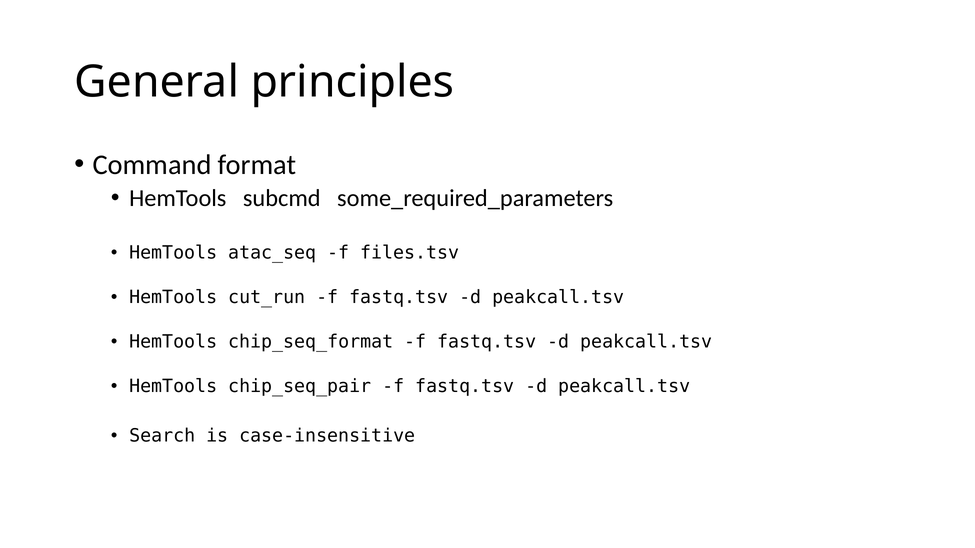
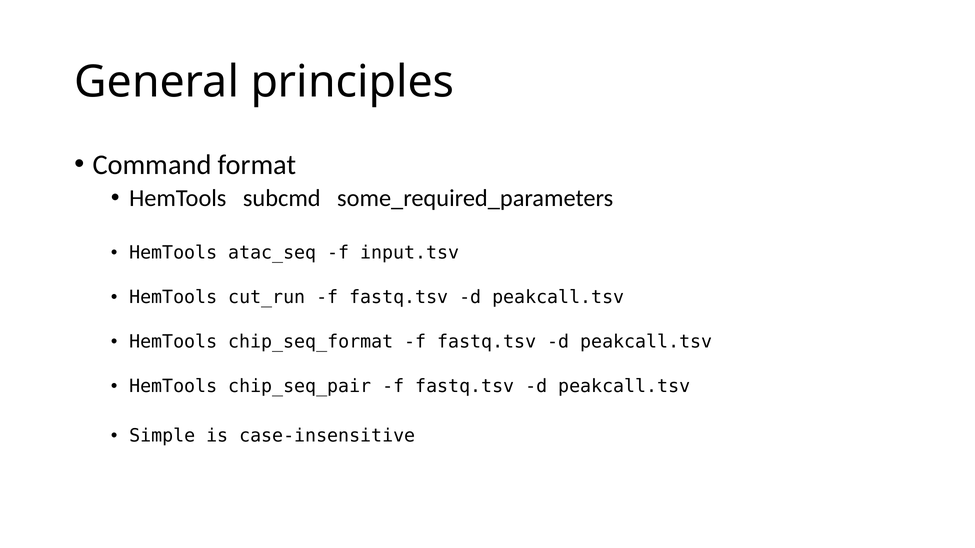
files.tsv: files.tsv -> input.tsv (410, 253)
Search: Search -> Simple (162, 436)
